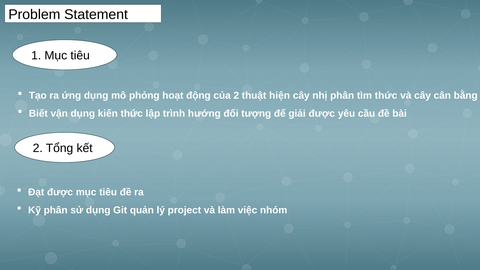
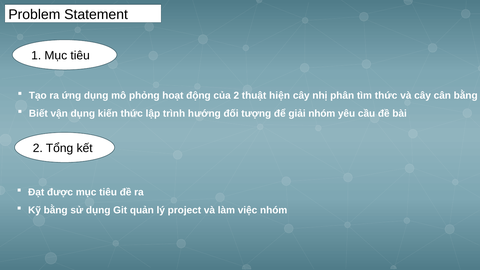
giải được: được -> nhóm (322, 113)
Kỹ phân: phân -> bằng (56, 210)
